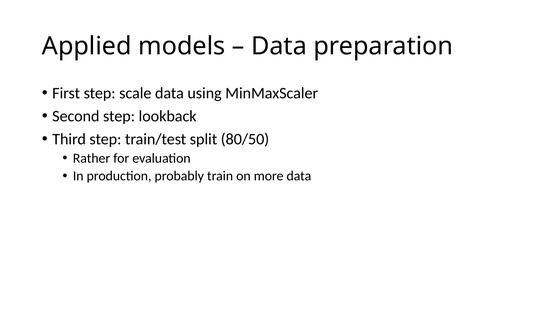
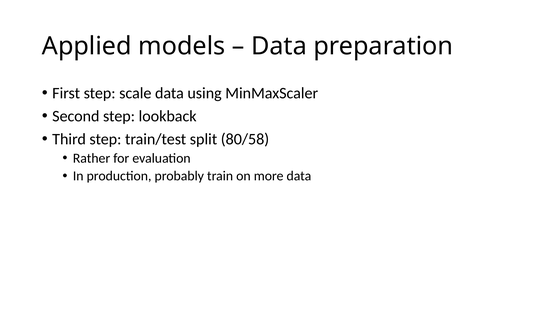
80/50: 80/50 -> 80/58 (245, 139)
